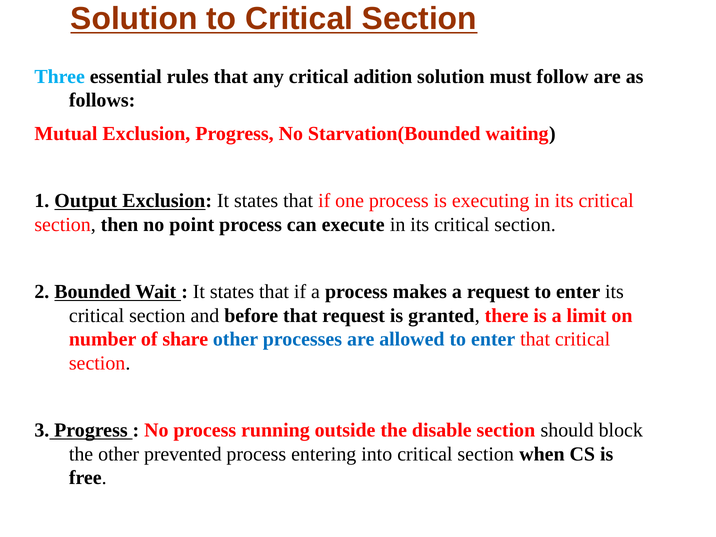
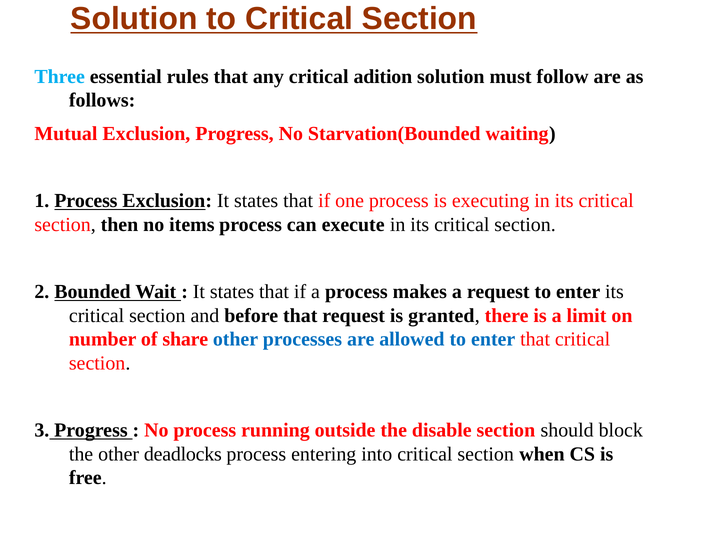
1 Output: Output -> Process (86, 201)
point: point -> items (192, 225)
prevented: prevented -> deadlocks (183, 454)
